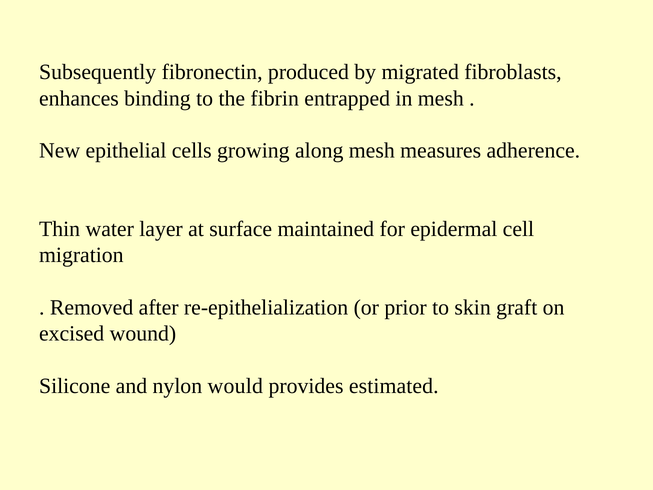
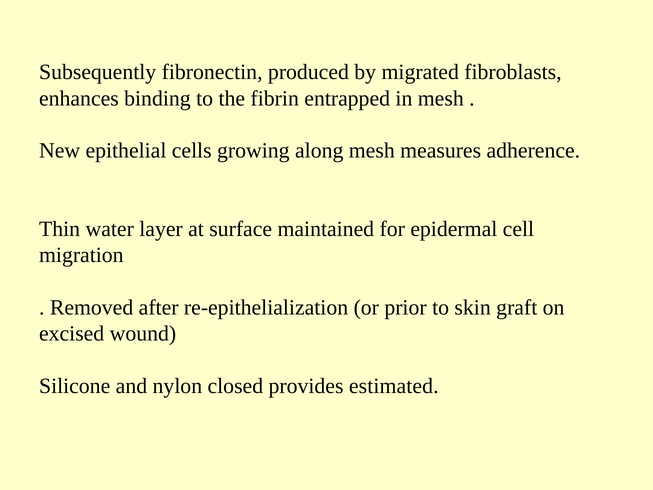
would: would -> closed (235, 386)
